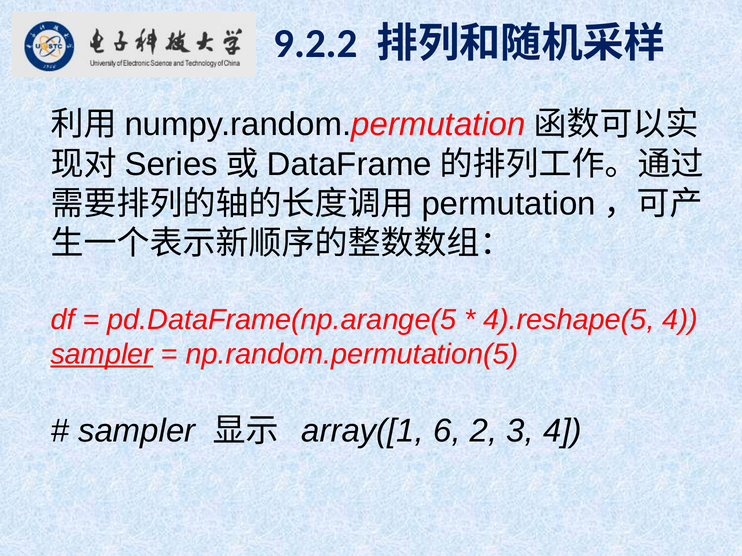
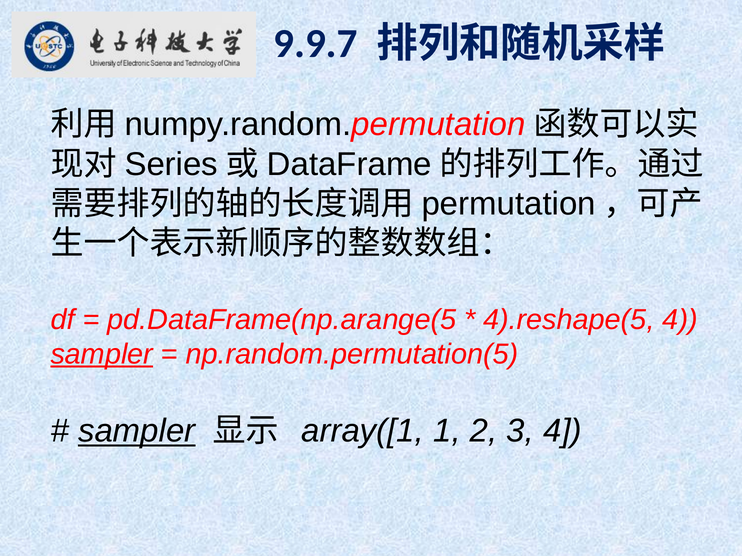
9.2.2: 9.2.2 -> 9.9.7 (315, 44)
sampler underline: none -> present (137, 431)
6: 6 -> 1 (447, 431)
